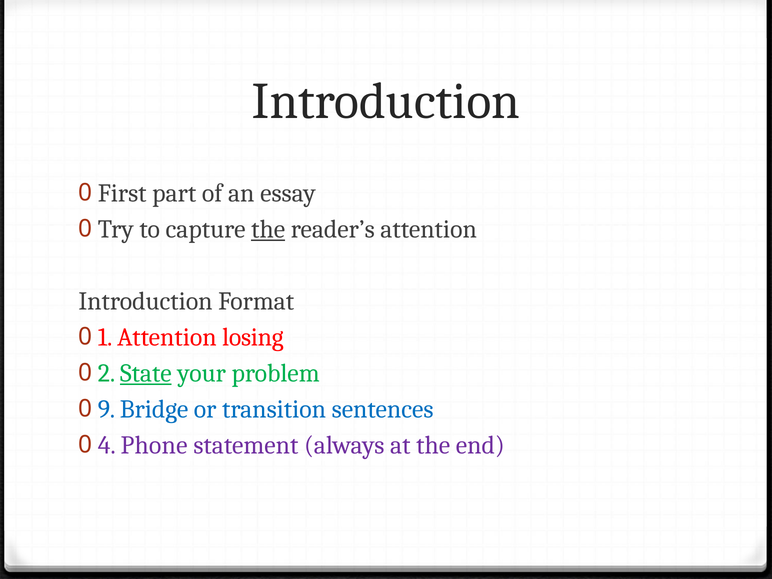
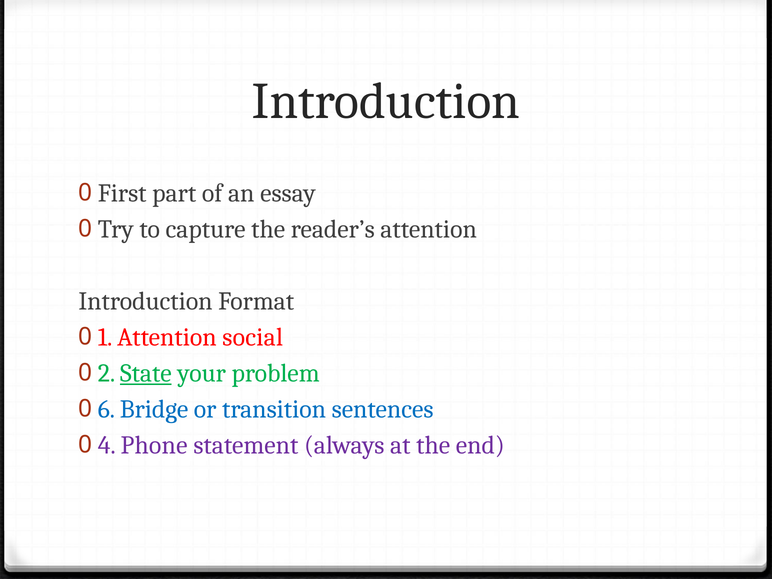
the underline: present -> none (268, 229)
losing: losing -> social (253, 337)
9: 9 -> 6 (106, 409)
